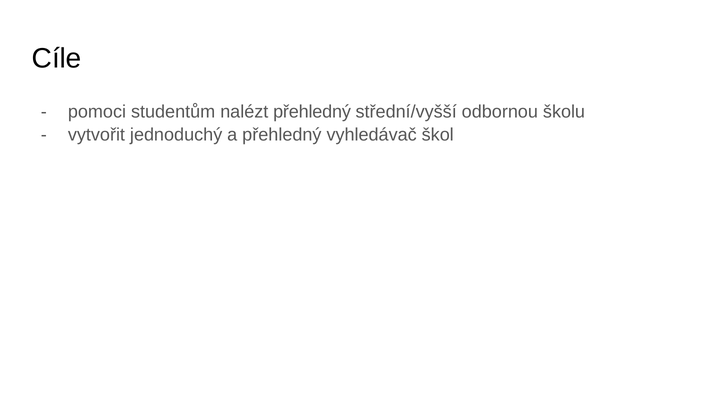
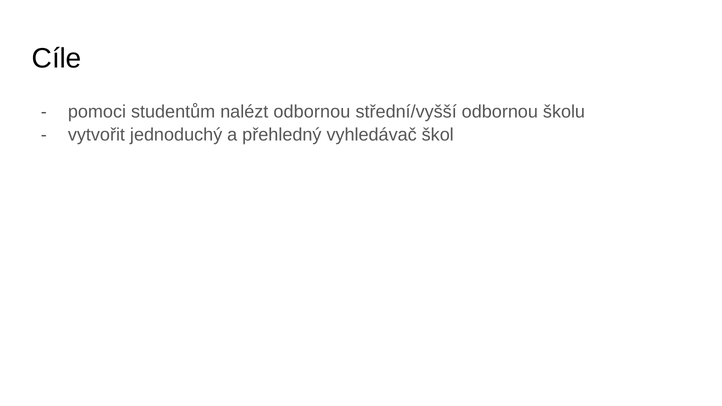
nalézt přehledný: přehledný -> odbornou (312, 112)
